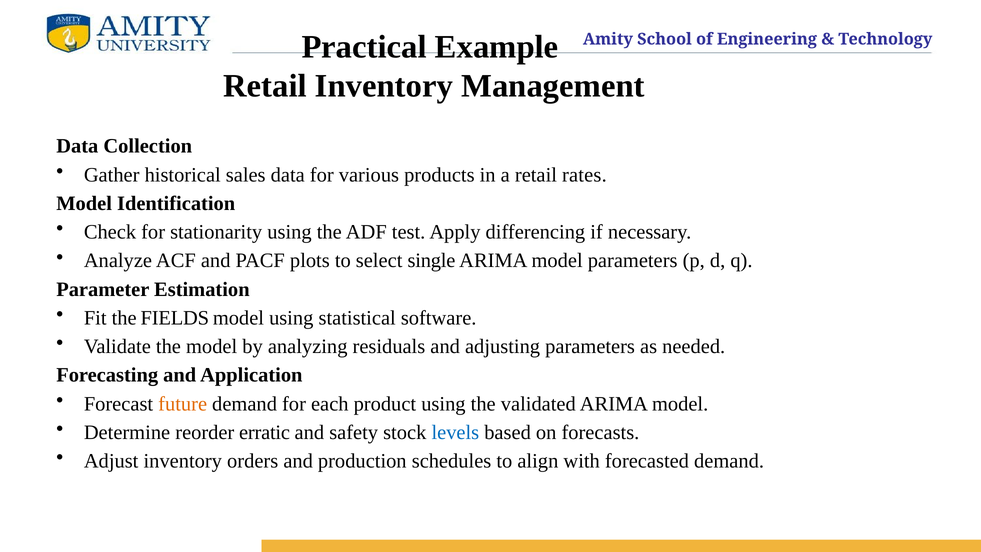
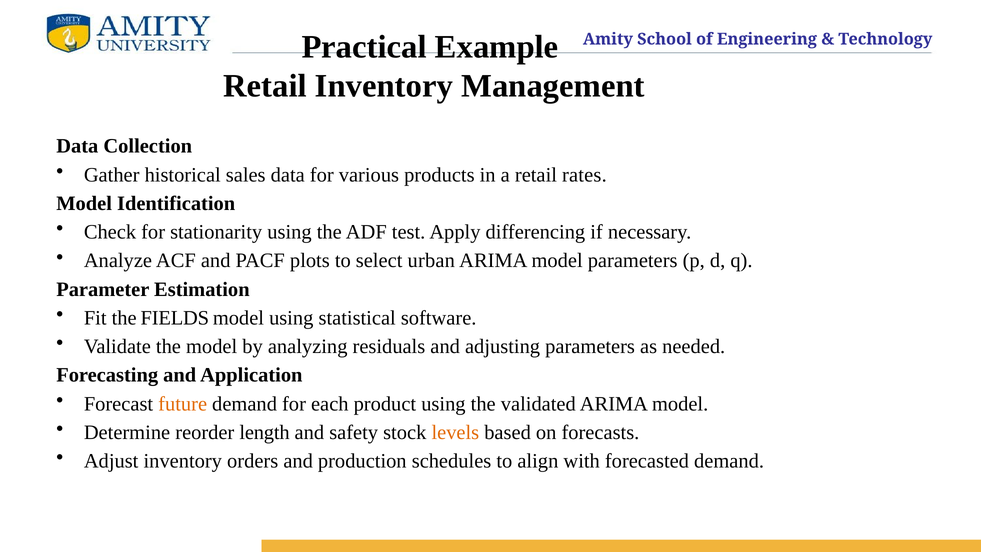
single: single -> urban (431, 261)
erratic: erratic -> length (265, 432)
levels colour: blue -> orange (455, 432)
